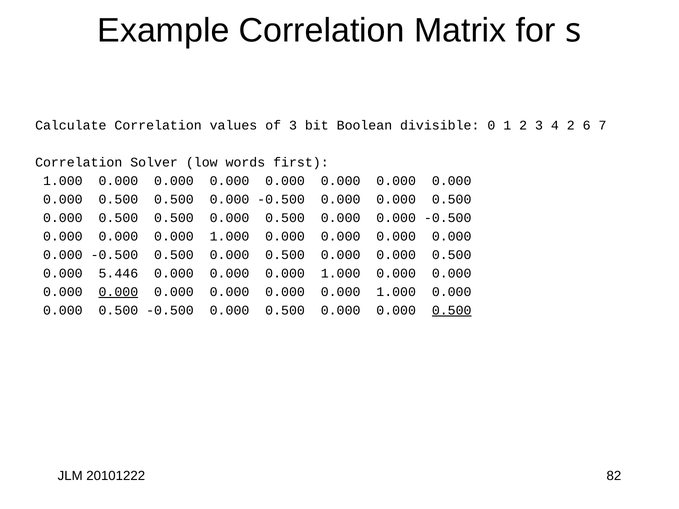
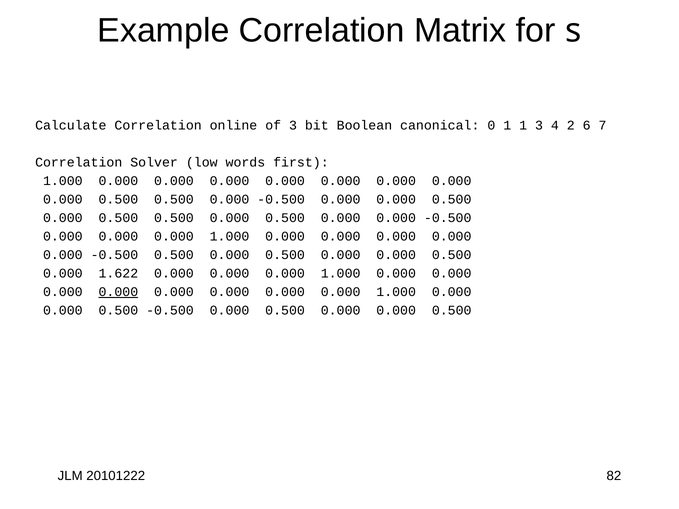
values: values -> online (233, 125)
divisible: divisible -> canonical (440, 125)
1 2: 2 -> 1 (523, 125)
5.446: 5.446 -> 1.622 (118, 273)
0.500 underline: present -> none (452, 310)
